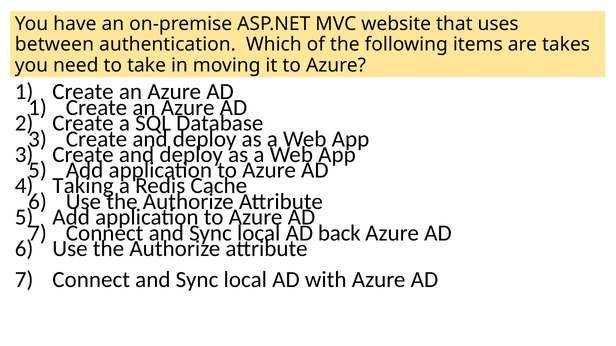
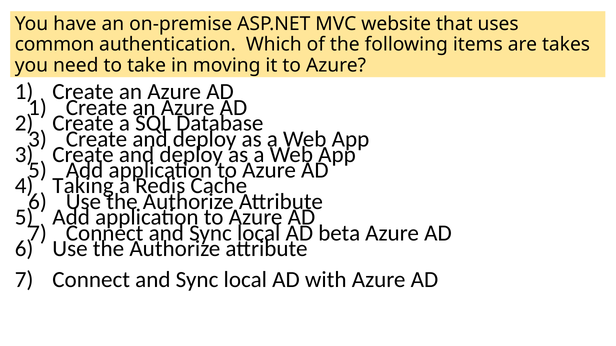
between: between -> common (55, 45)
back: back -> beta (339, 233)
